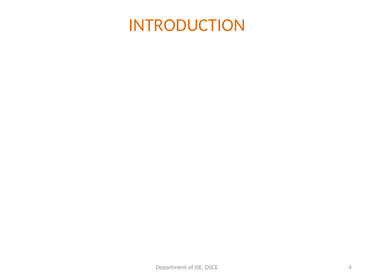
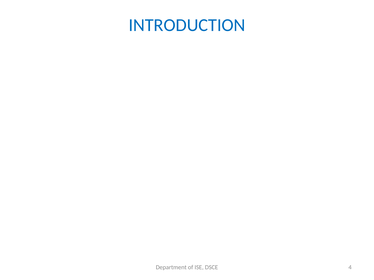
INTRODUCTION colour: orange -> blue (187, 25)
